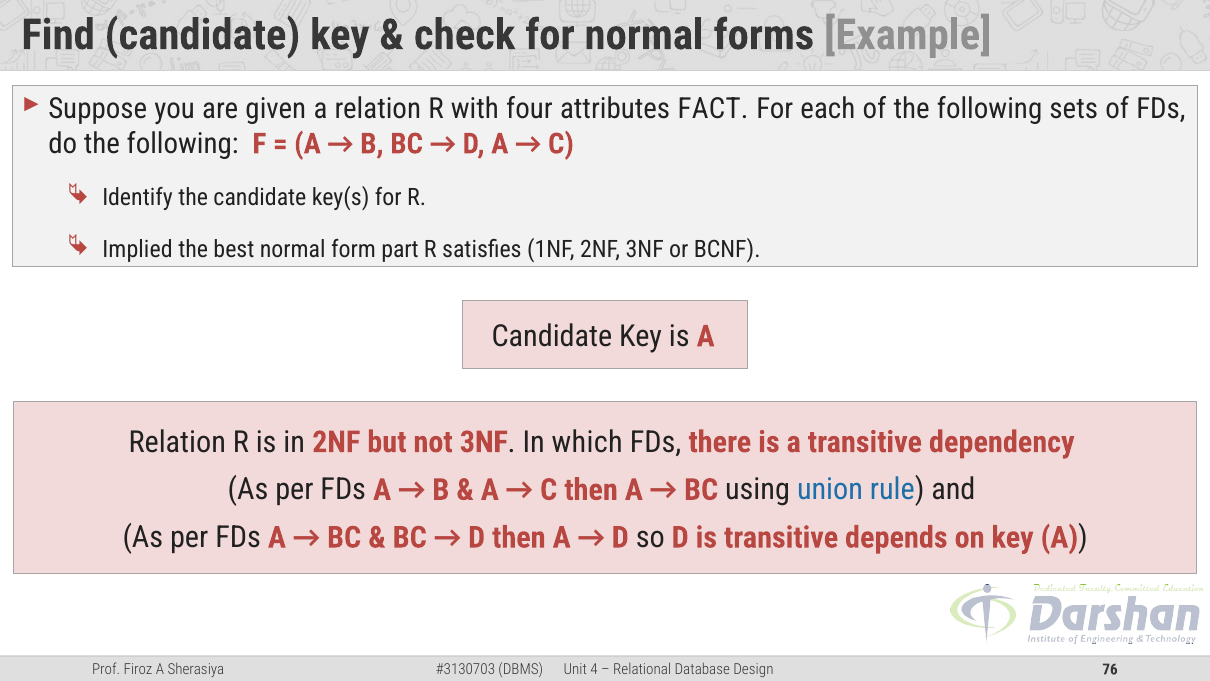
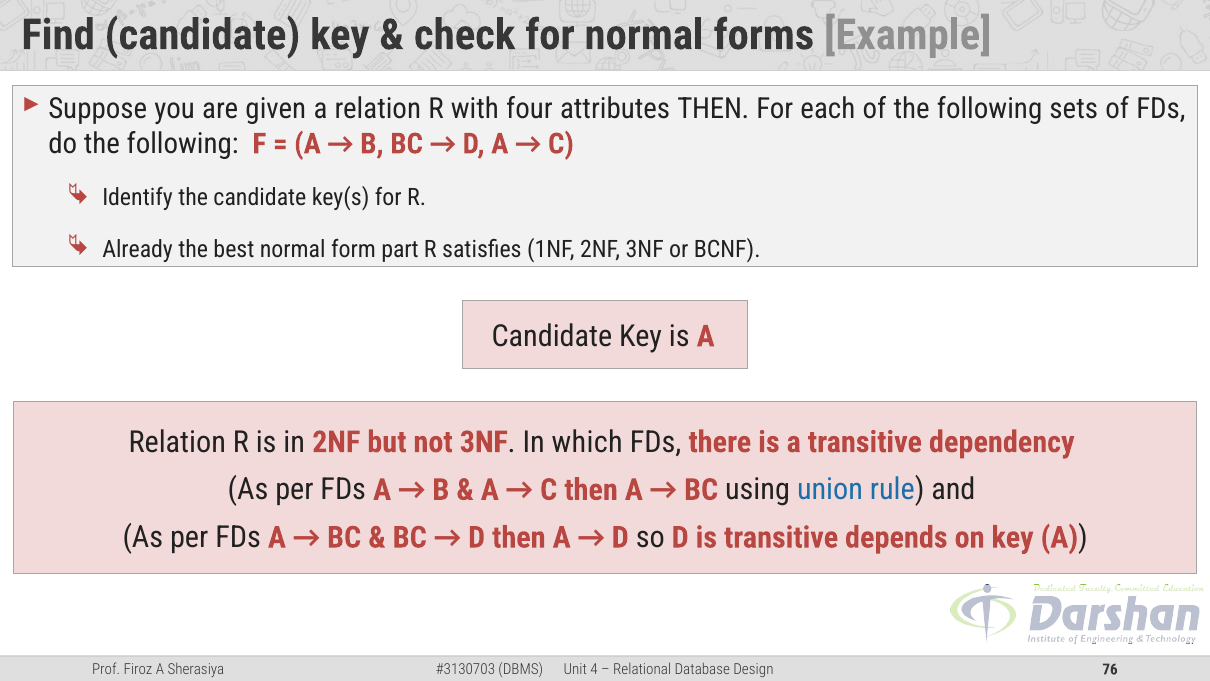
attributes FACT: FACT -> THEN (713, 109)
Implied: Implied -> Already (138, 249)
